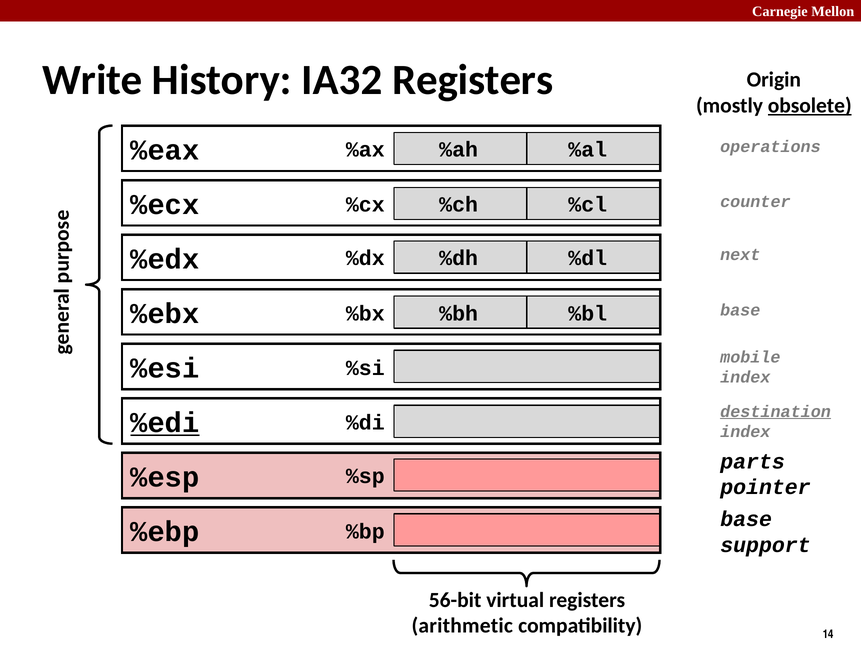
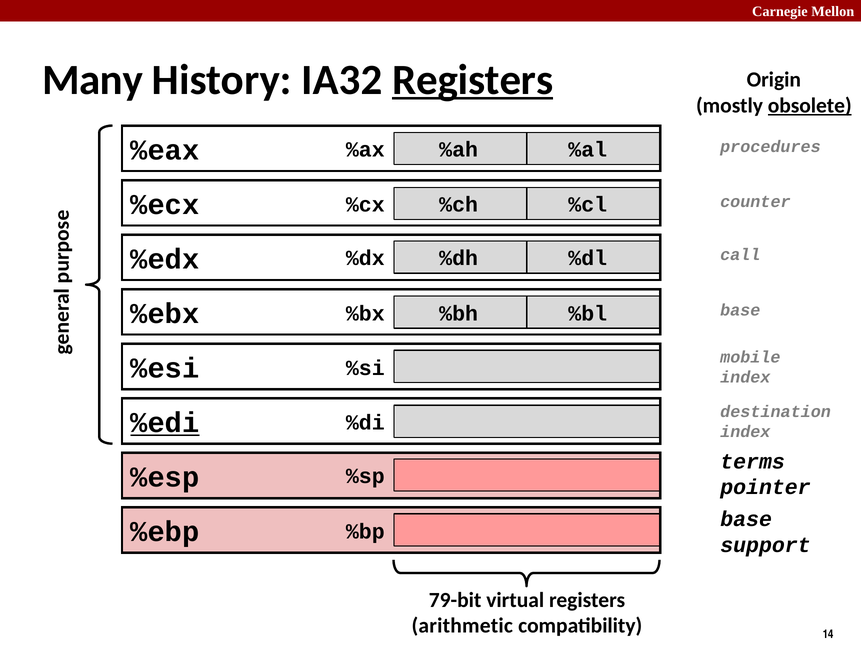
Write: Write -> Many (92, 80)
Registers underline: none -> present (473, 80)
operations: operations -> procedures (770, 147)
next: next -> call (740, 255)
destination underline: present -> none (776, 411)
parts: parts -> terms (753, 461)
56-bit: 56-bit -> 79-bit (455, 600)
